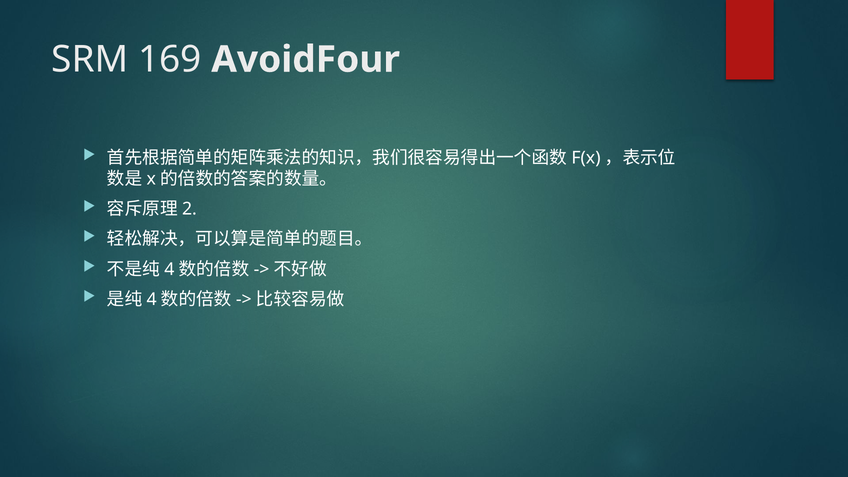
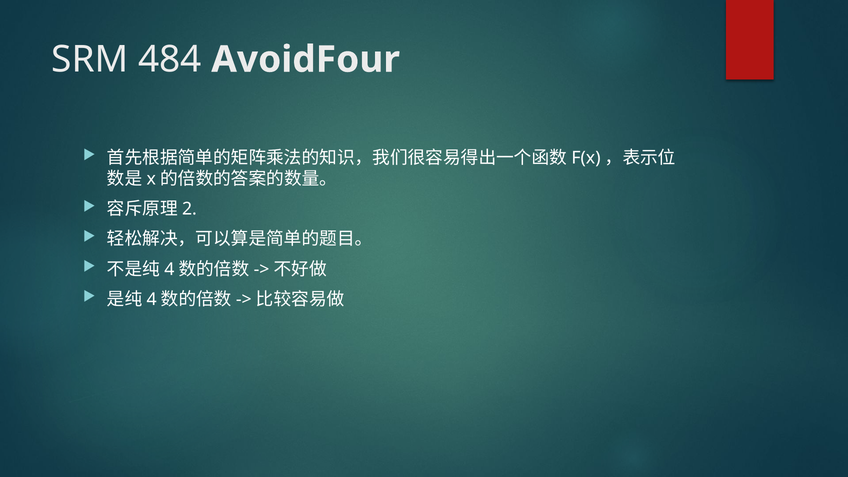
169: 169 -> 484 (170, 60)
